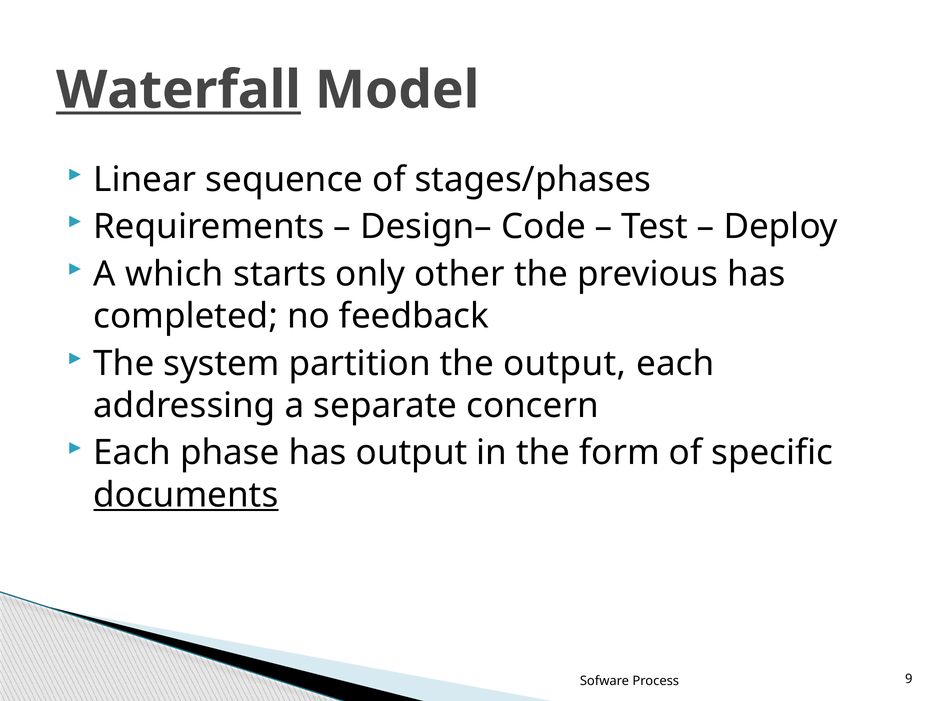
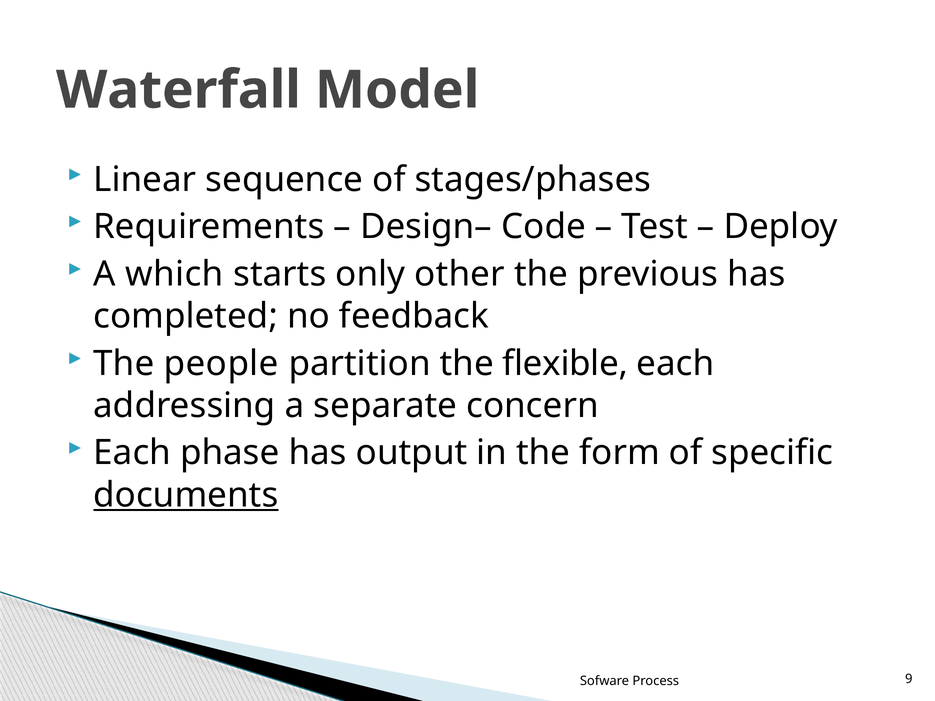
Waterfall underline: present -> none (179, 90)
system: system -> people (221, 364)
the output: output -> flexible (565, 364)
